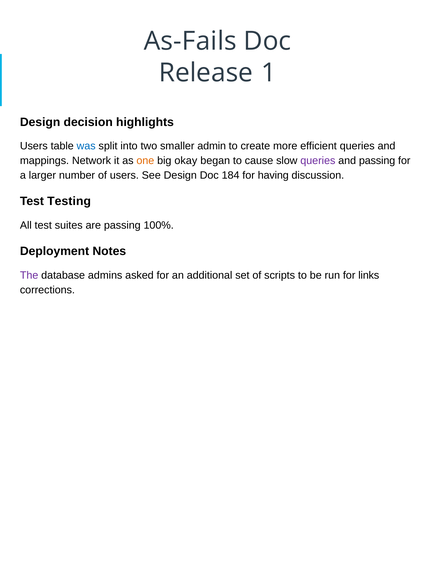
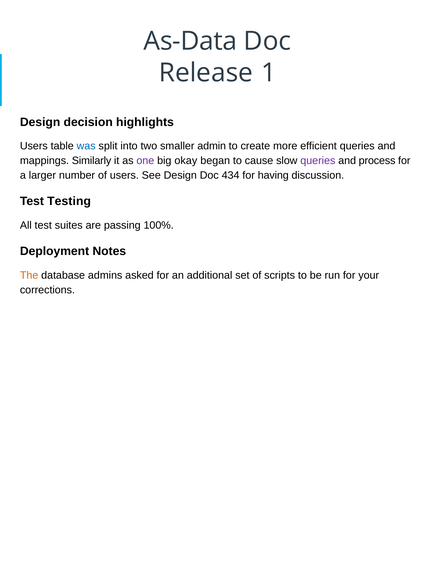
As-Fails: As-Fails -> As-Data (190, 41)
Network: Network -> Similarly (92, 161)
one colour: orange -> purple (145, 161)
and passing: passing -> process (377, 161)
184: 184 -> 434 (231, 175)
The colour: purple -> orange (29, 275)
links: links -> your (369, 275)
